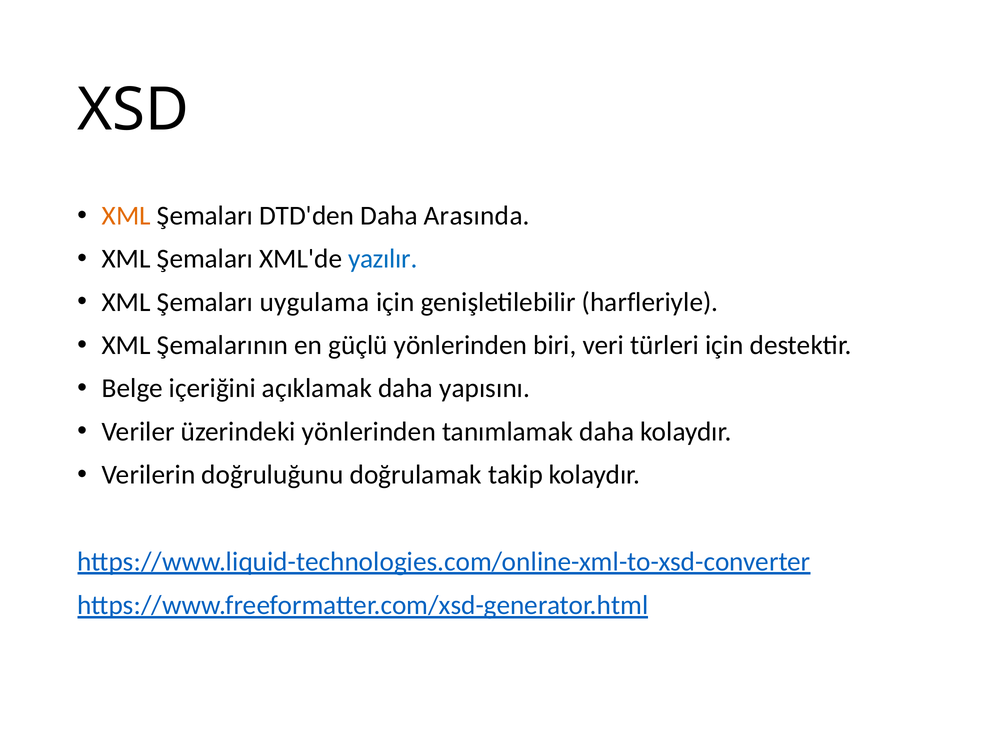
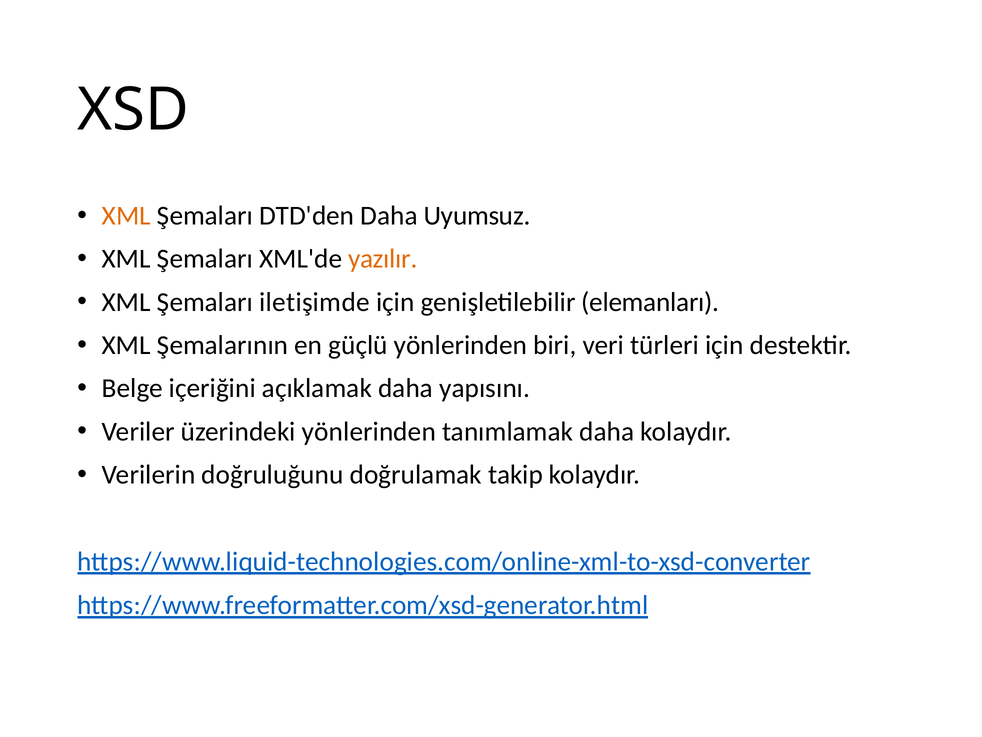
Arasında: Arasında -> Uyumsuz (477, 216)
yazılır colour: blue -> orange (383, 259)
uygulama: uygulama -> iletişimde (315, 302)
harfleriyle: harfleriyle -> elemanları (650, 302)
